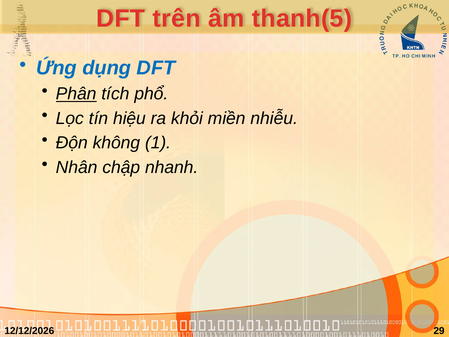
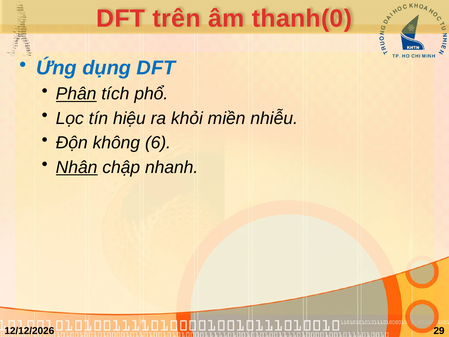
thanh(5: thanh(5 -> thanh(0 (302, 19)
1: 1 -> 6 (158, 143)
Nhân underline: none -> present (77, 167)
